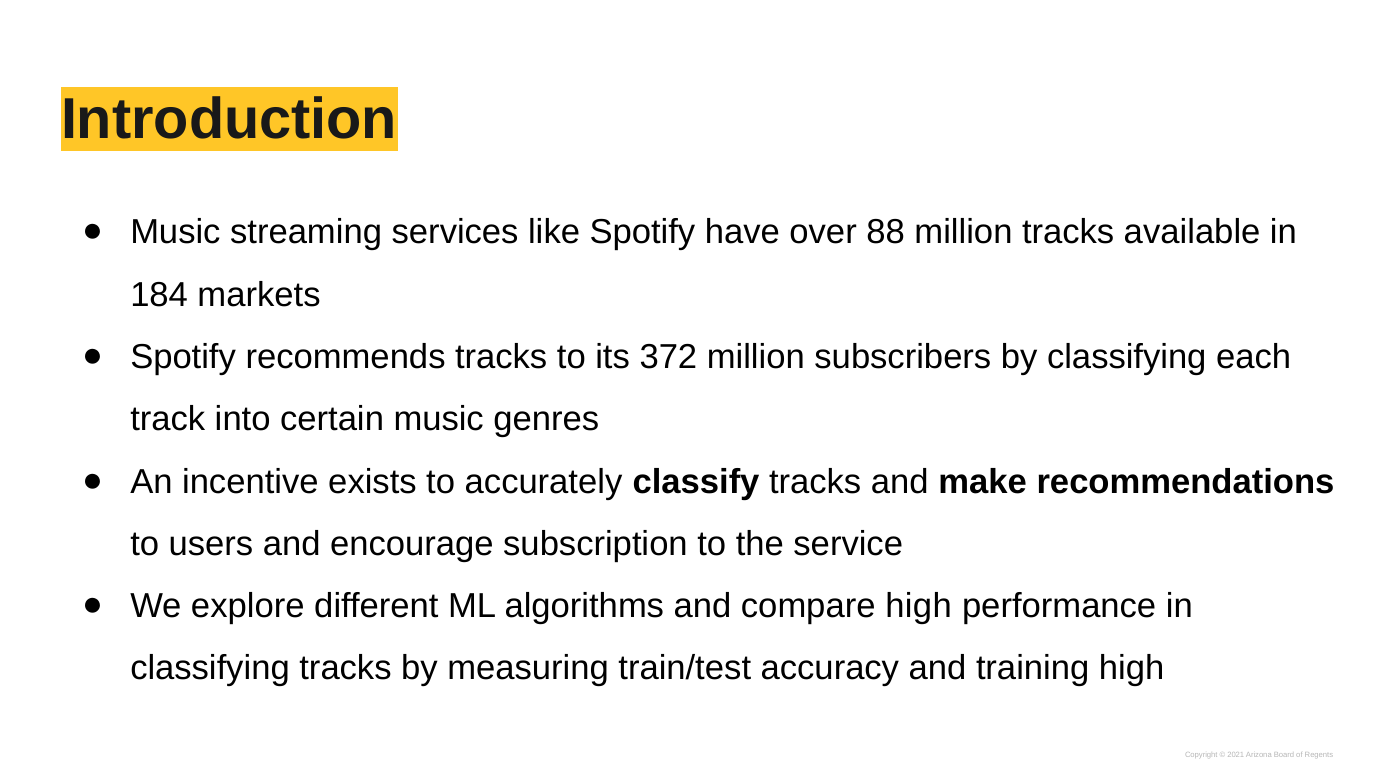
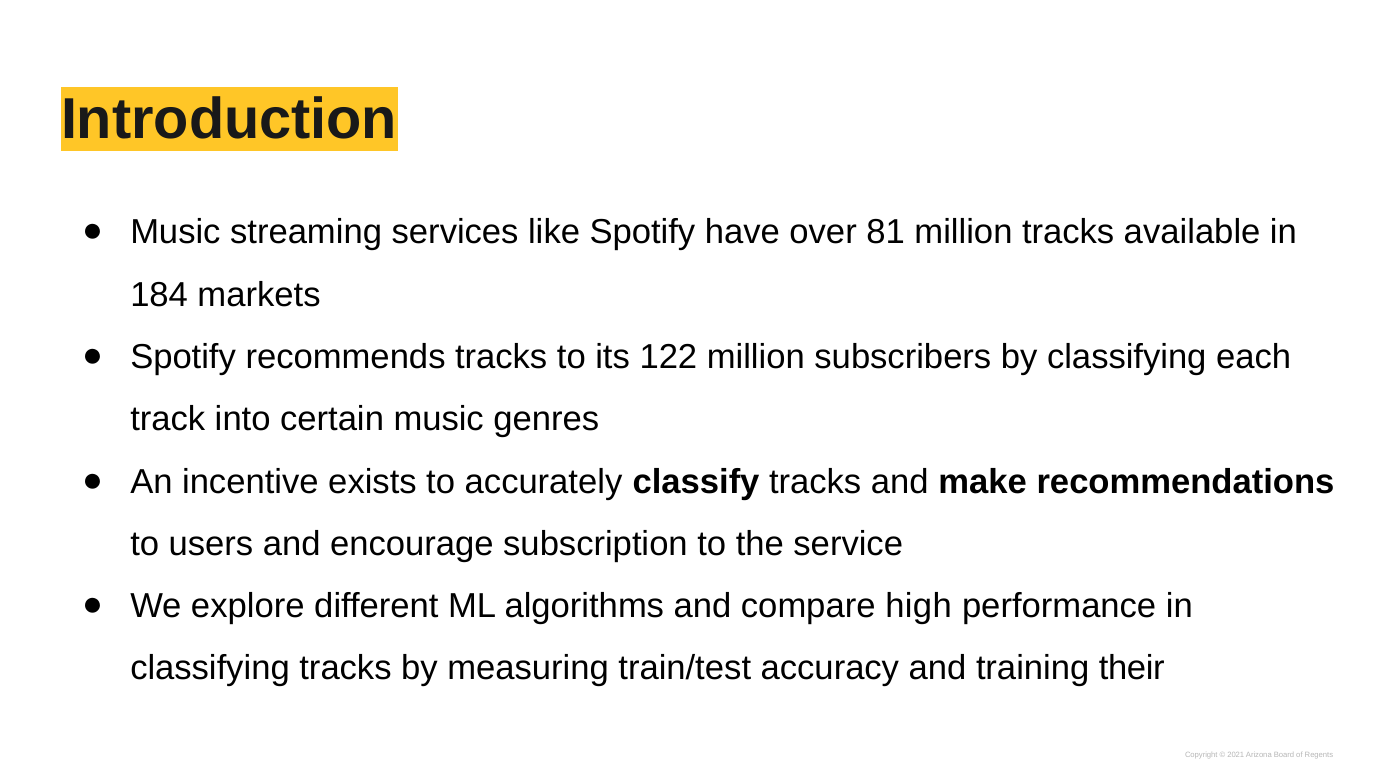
88: 88 -> 81 (886, 232)
372: 372 -> 122 (668, 357)
training high: high -> their (1132, 669)
